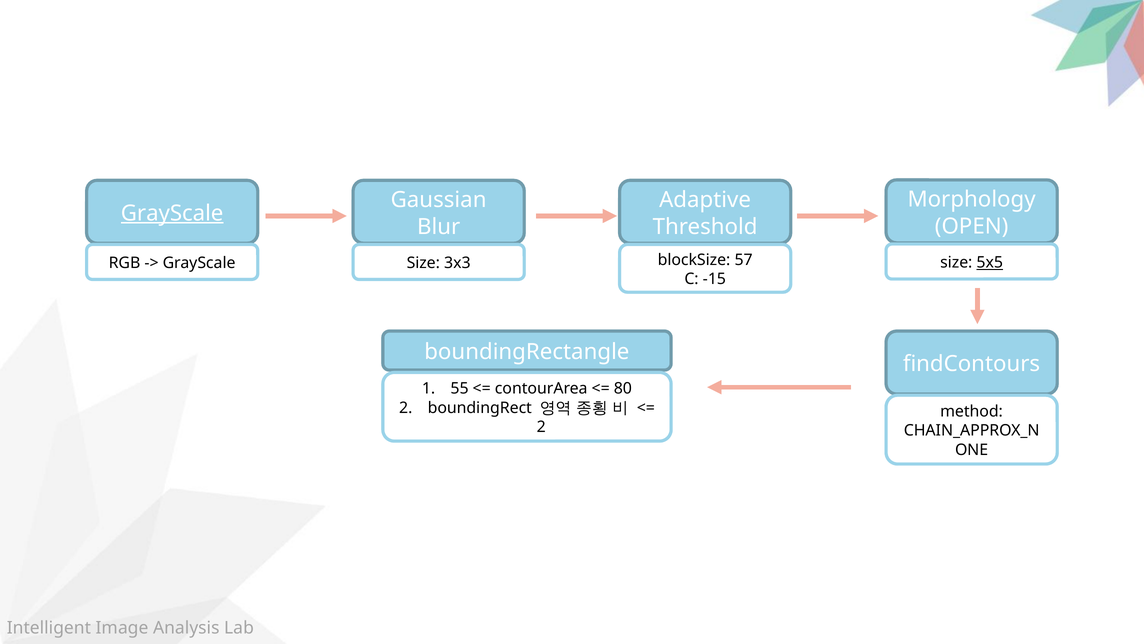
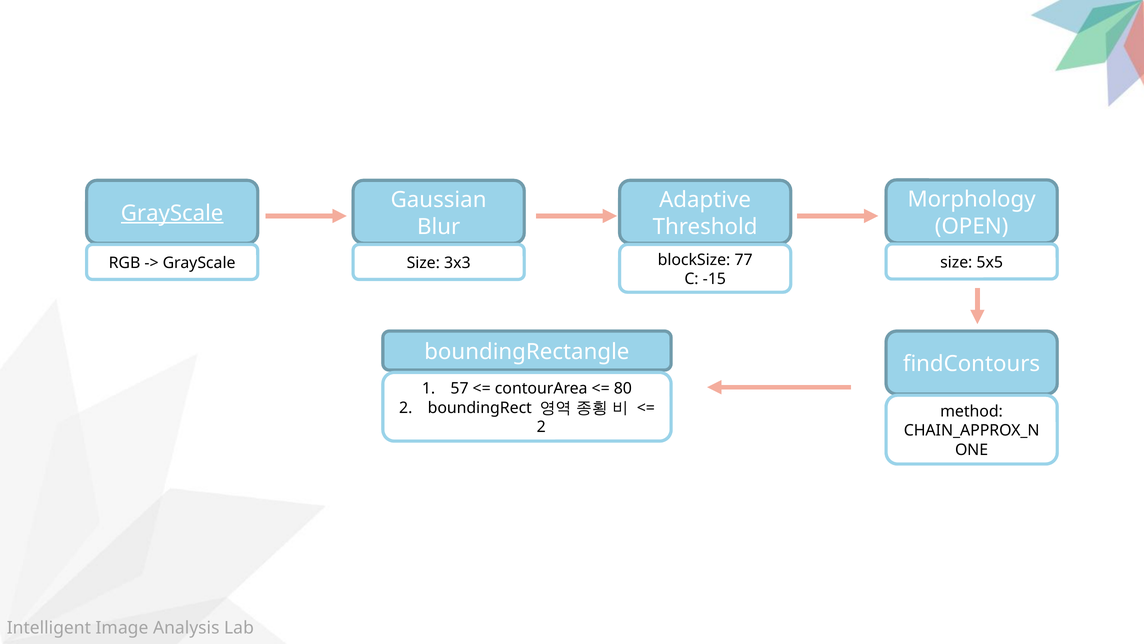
57: 57 -> 77 (744, 260)
5x5 underline: present -> none (990, 262)
55: 55 -> 57 (460, 388)
